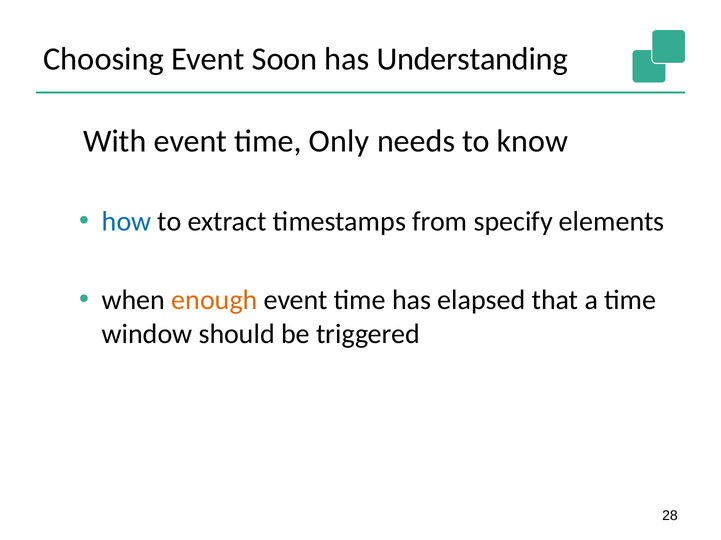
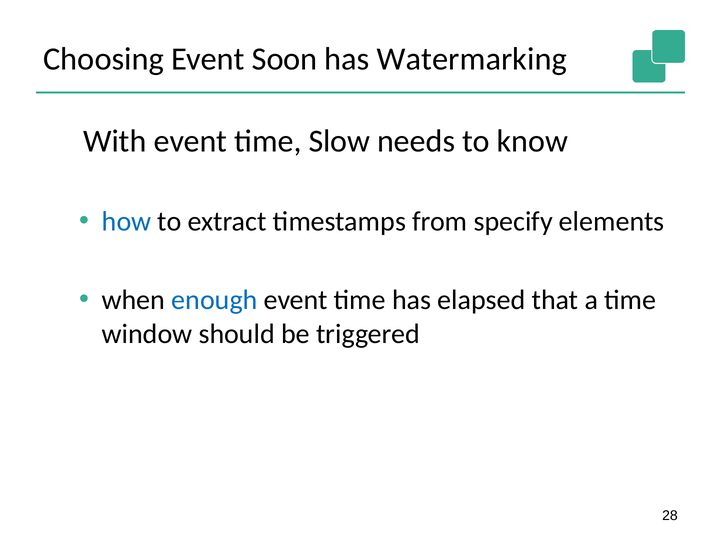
Understanding: Understanding -> Watermarking (472, 59)
Only: Only -> Slow (339, 141)
enough colour: orange -> blue (214, 301)
